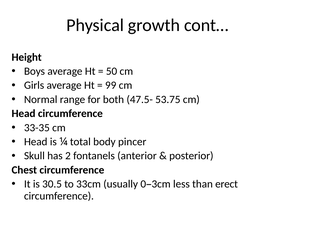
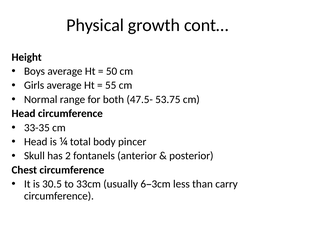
99: 99 -> 55 (111, 85)
0: 0 -> 6 (143, 184)
erect: erect -> carry (227, 184)
